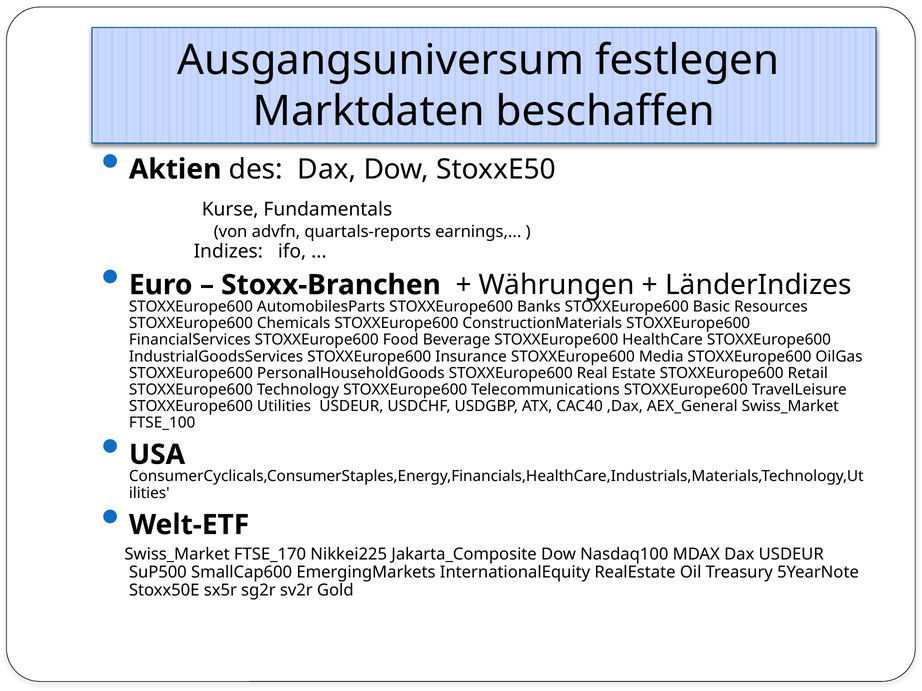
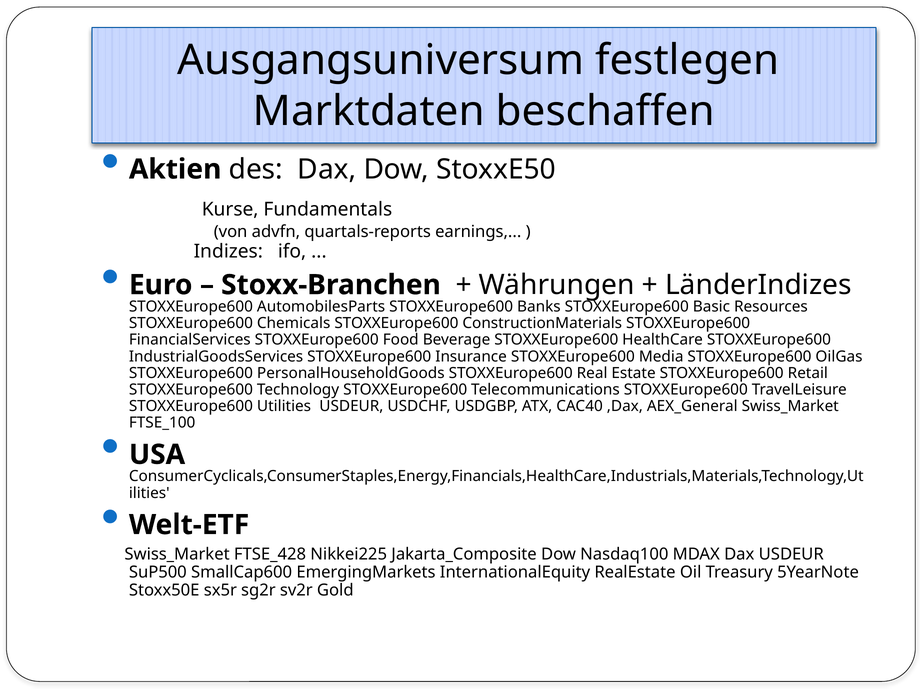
FTSE_170: FTSE_170 -> FTSE_428 (270, 555)
